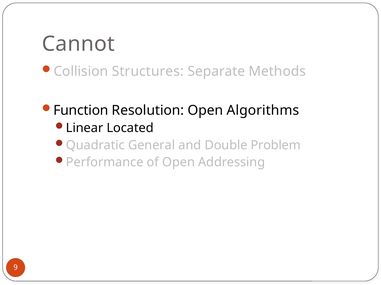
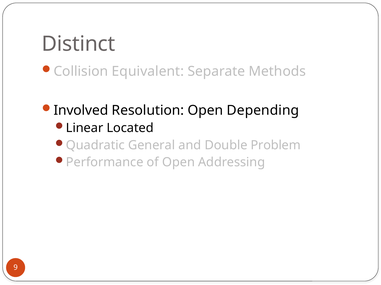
Cannot: Cannot -> Distinct (78, 44)
Structures: Structures -> Equivalent (148, 71)
Function: Function -> Involved (81, 111)
Algorithms: Algorithms -> Depending (263, 111)
